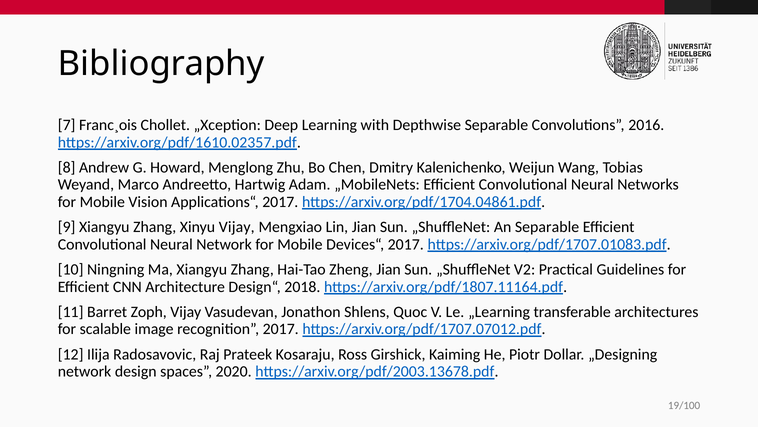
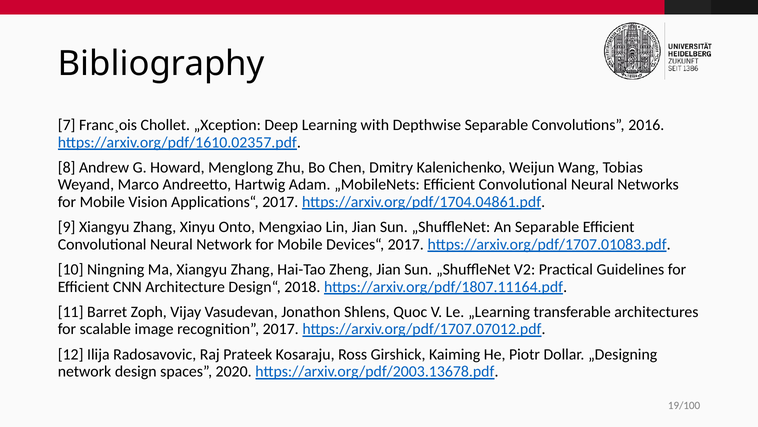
Xinyu Vijay: Vijay -> Onto (237, 227)
